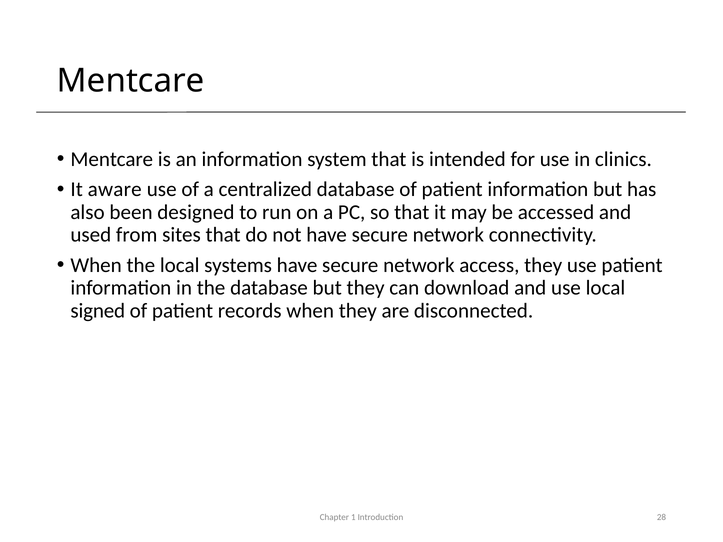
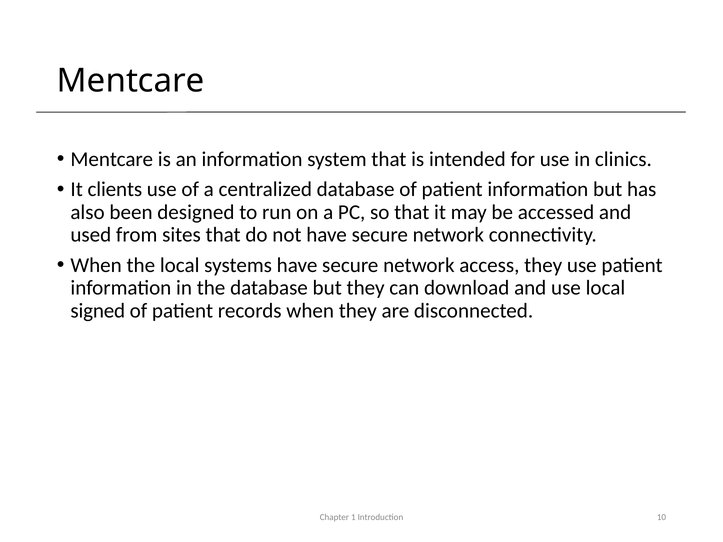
aware: aware -> clients (115, 190)
28: 28 -> 10 (661, 518)
